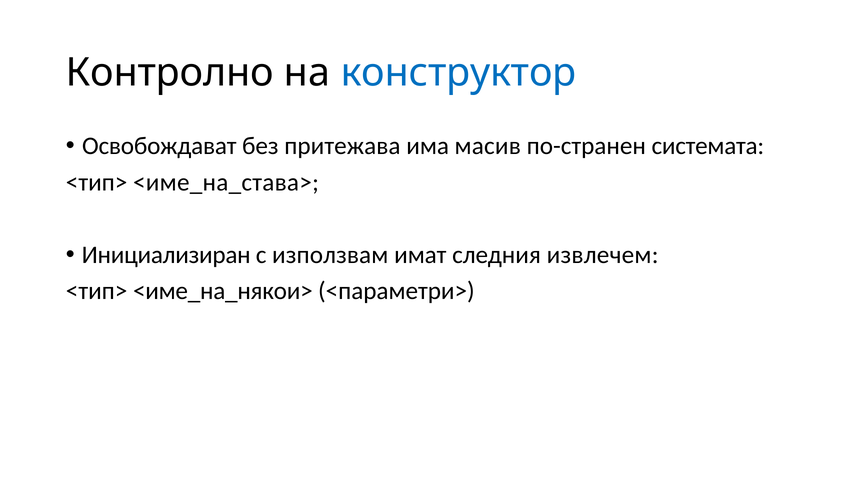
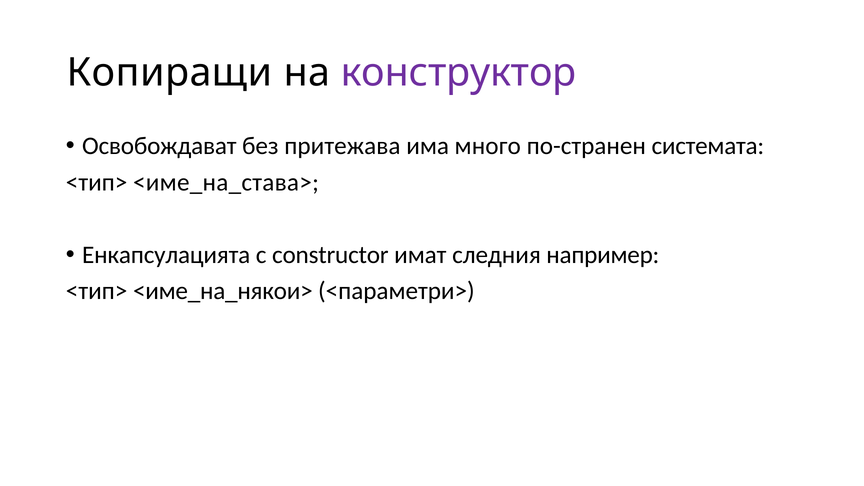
Контролно: Контролно -> Копиращи (170, 73)
конструктор colour: blue -> purple (458, 73)
масив: масив -> много (488, 146)
Инициализиран: Инициализиран -> Енкапсулацията (166, 255)
използвам: използвам -> constructor (330, 255)
извлечем: извлечем -> например (603, 255)
